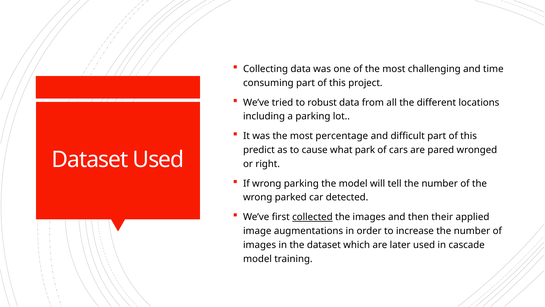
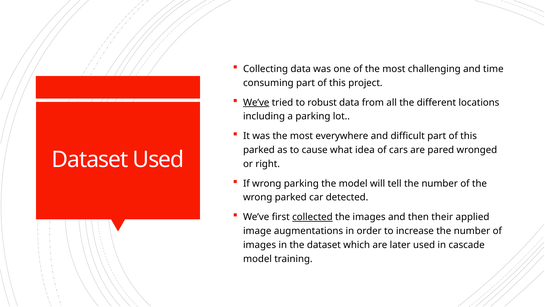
We’ve underline: none -> present (256, 102)
percentage: percentage -> everywhere (342, 136)
predict: predict -> parked (259, 150)
park: park -> idea (365, 150)
